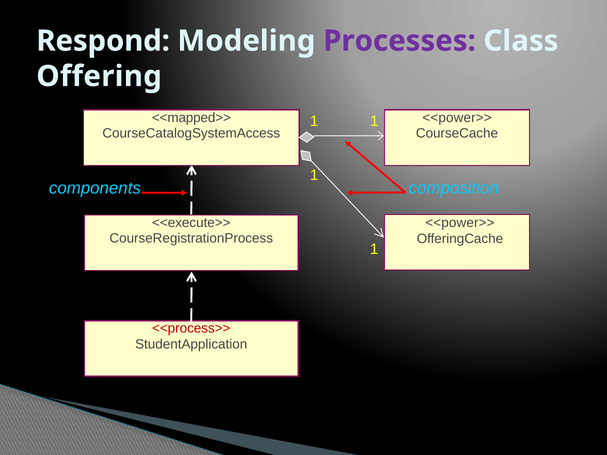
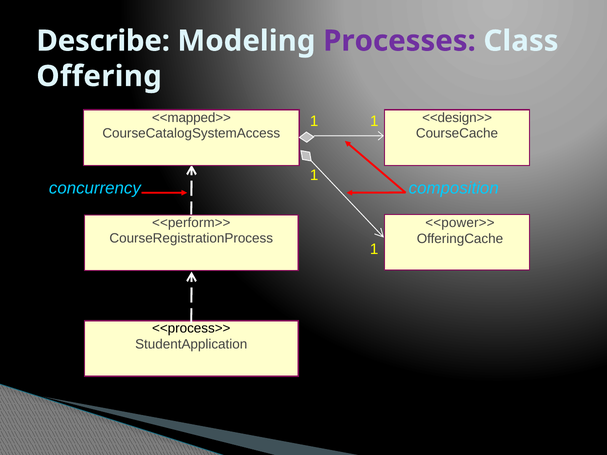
Respond: Respond -> Describe (103, 41)
<<power>>: <<power>> -> <<design>> (457, 118)
components: components -> concurrency (95, 188)
<<execute>>: <<execute>> -> <<perform>> (191, 223)
<<process>> colour: red -> black (191, 329)
